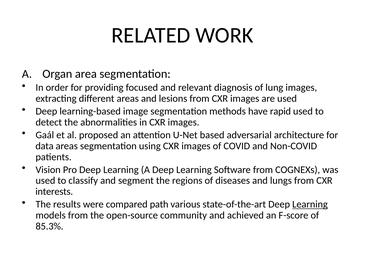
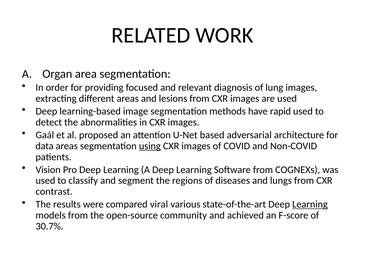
using underline: none -> present (150, 146)
interests: interests -> contrast (54, 191)
path: path -> viral (159, 204)
85.3%: 85.3% -> 30.7% (49, 226)
